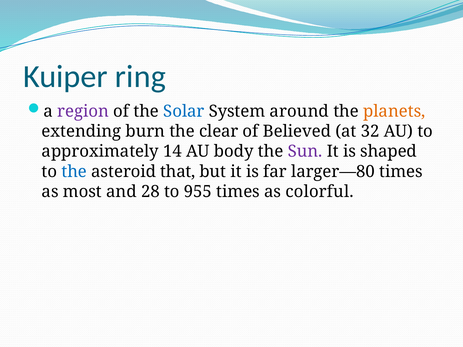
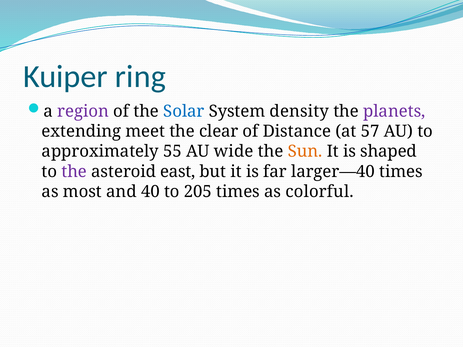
around: around -> density (299, 111)
planets colour: orange -> purple (394, 111)
burn: burn -> meet (145, 132)
Believed: Believed -> Distance (297, 132)
32: 32 -> 57 (370, 132)
14: 14 -> 55 (172, 152)
body: body -> wide (234, 152)
Sun colour: purple -> orange (305, 152)
the colour: blue -> purple (74, 172)
that: that -> east (178, 172)
larger—80: larger—80 -> larger—40 (333, 172)
28: 28 -> 40 (150, 192)
955: 955 -> 205 (198, 192)
